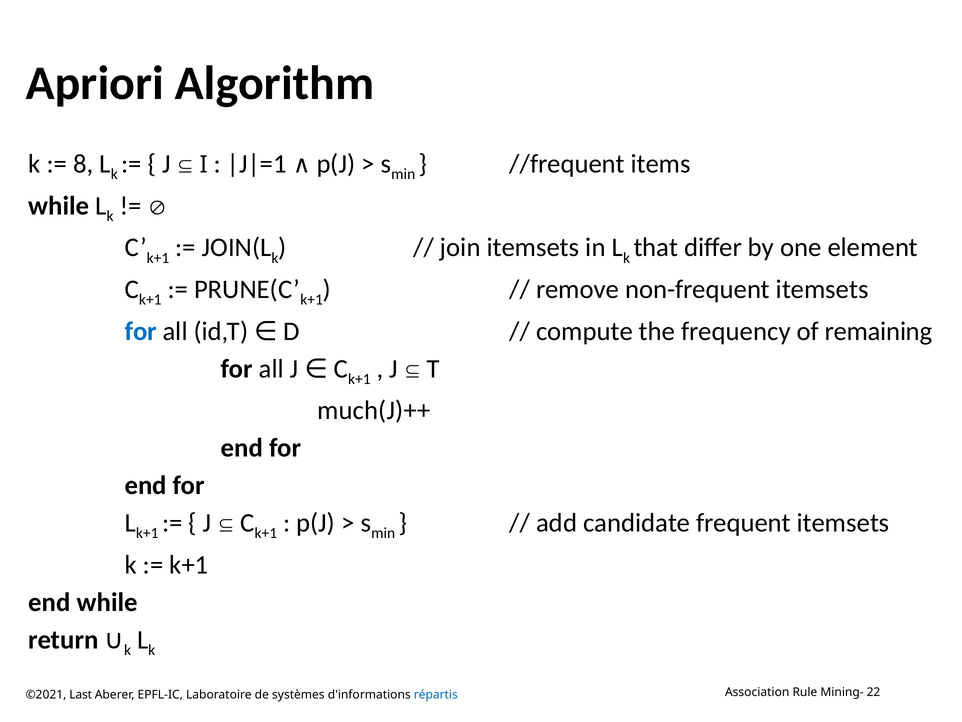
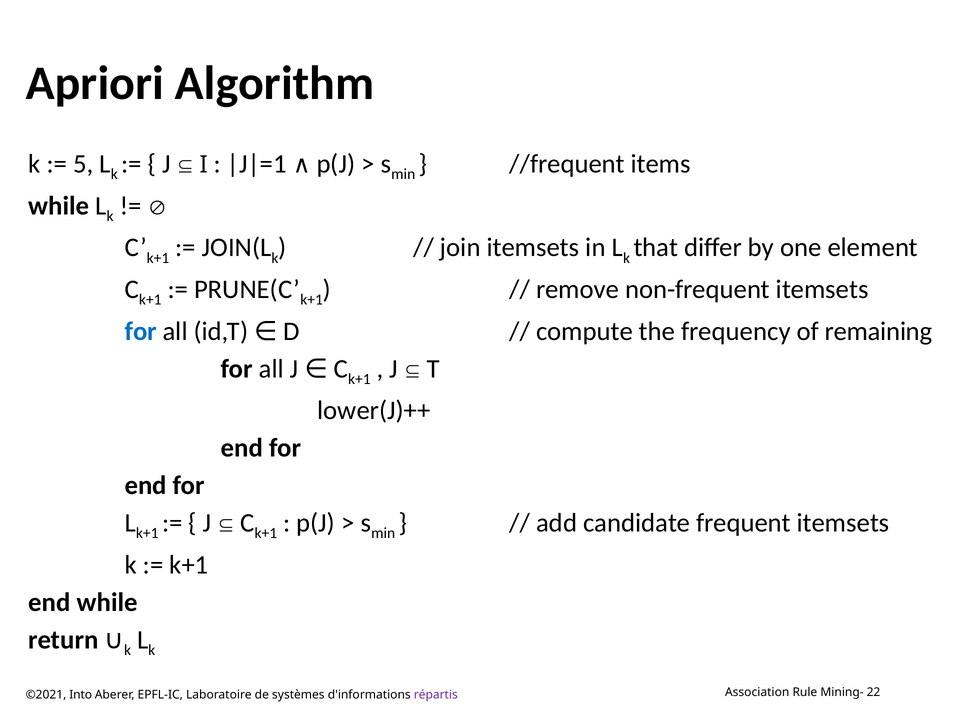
8: 8 -> 5 (83, 164)
much(J)++: much(J)++ -> lower(J)++ (374, 410)
Last: Last -> Into (81, 694)
répartis colour: blue -> purple (436, 694)
